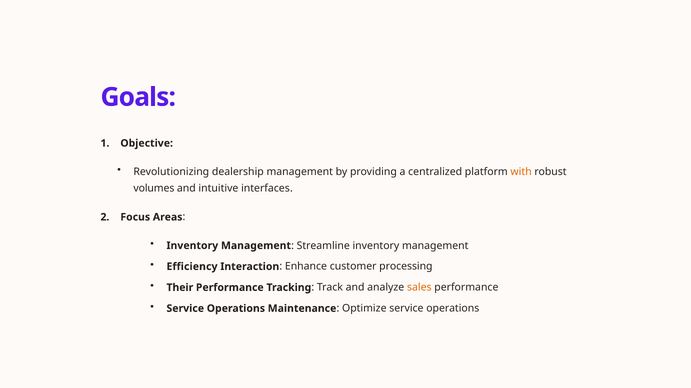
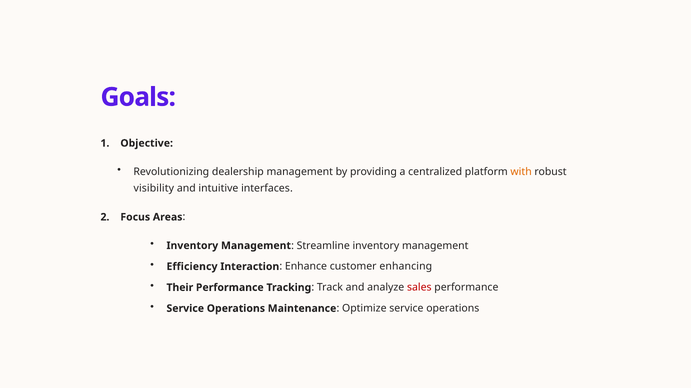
volumes: volumes -> visibility (154, 189)
processing: processing -> enhancing (406, 267)
sales colour: orange -> red (419, 288)
